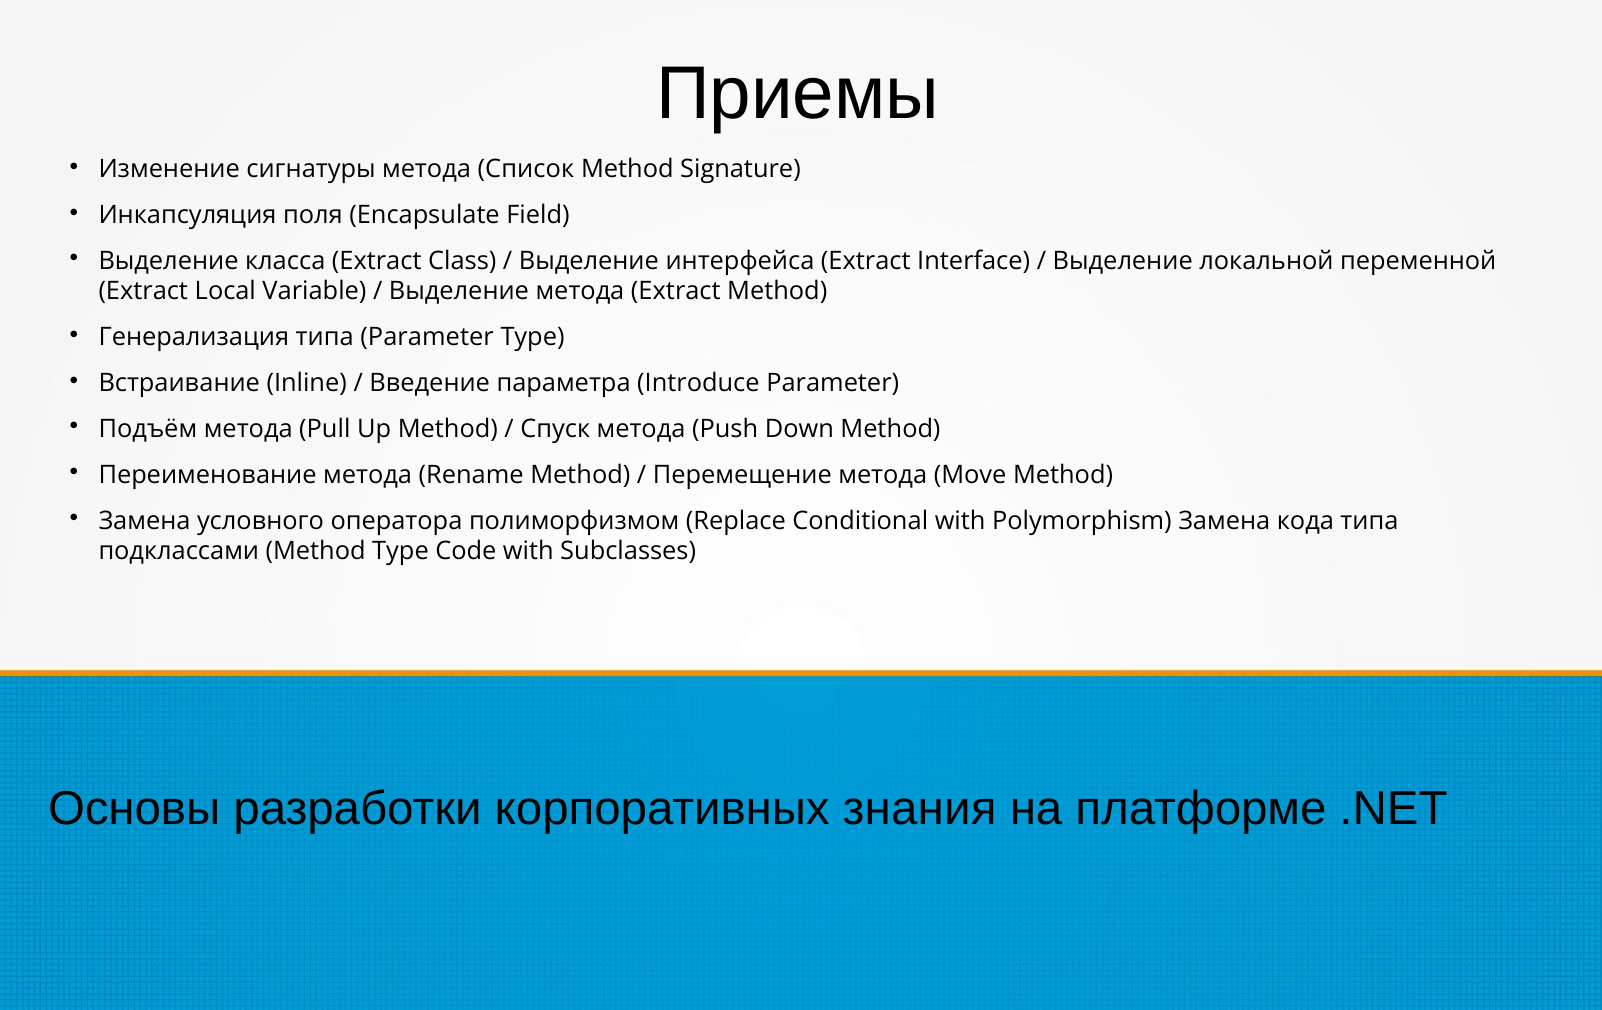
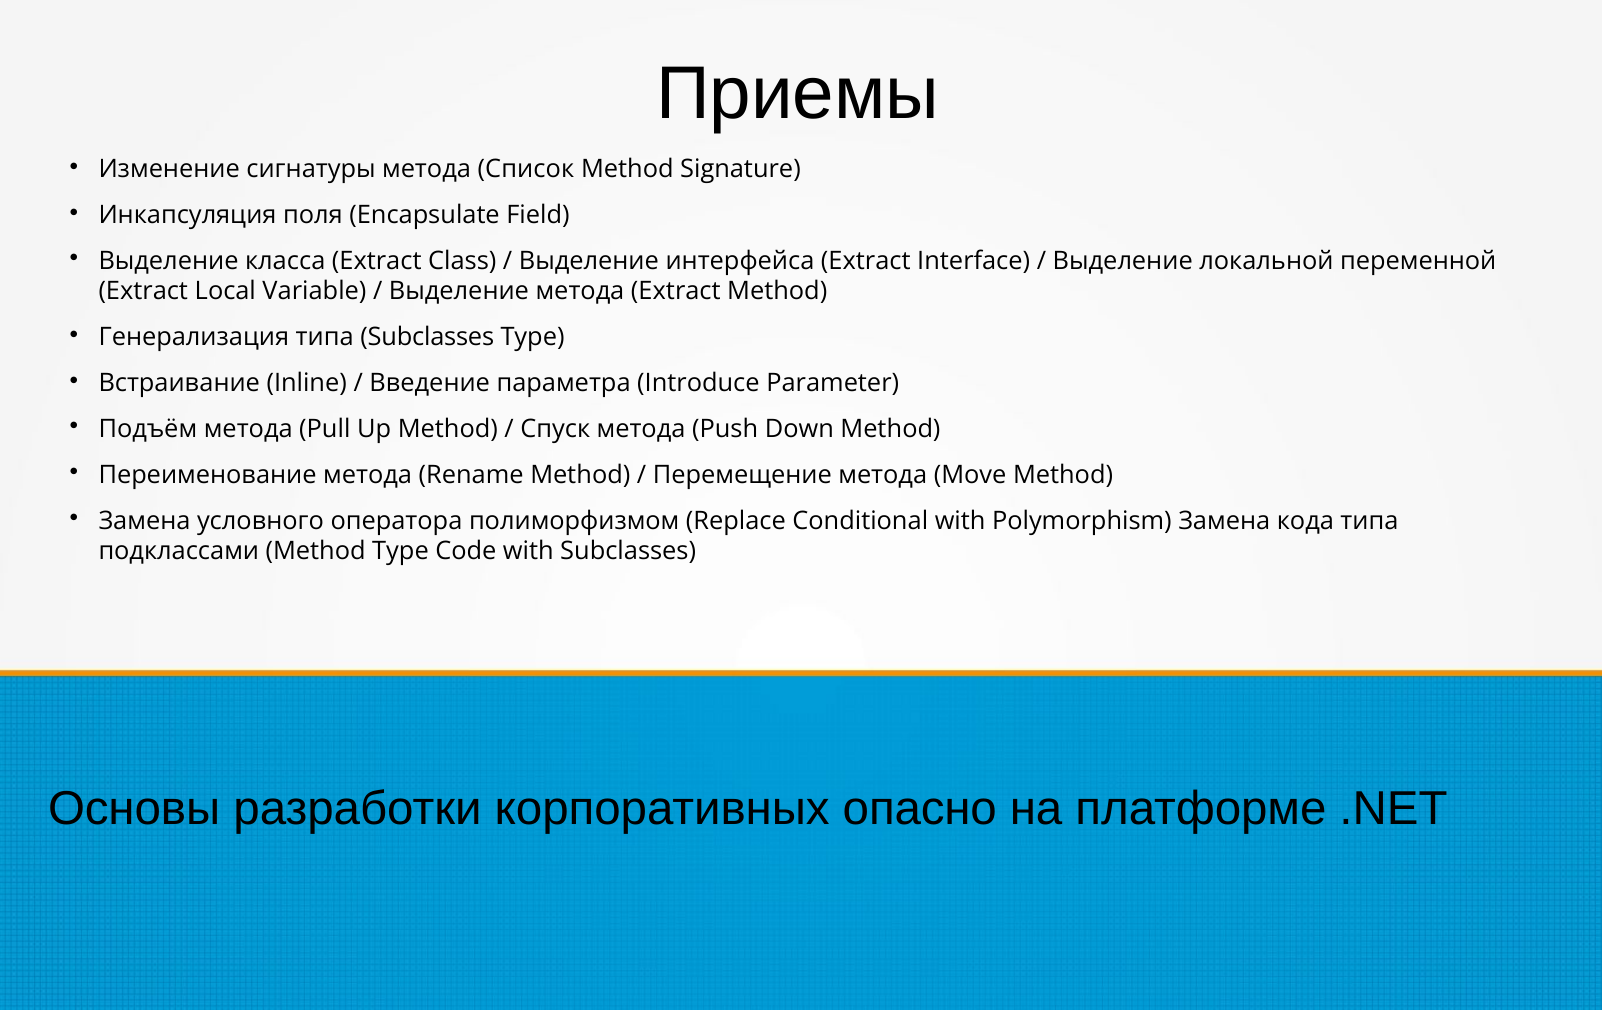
типа Parameter: Parameter -> Subclasses (427, 337)
знания: знания -> опасно (920, 808)
